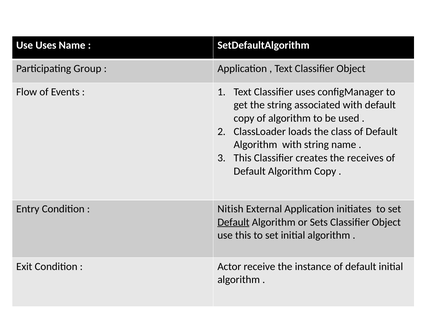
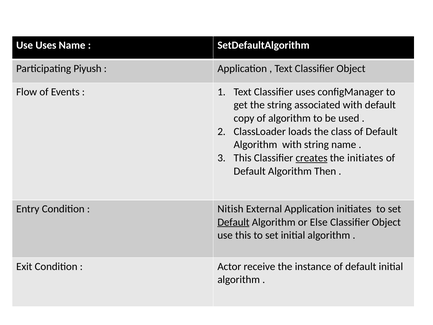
Group: Group -> Piyush (88, 68)
creates underline: none -> present (312, 158)
the receives: receives -> initiates (365, 158)
Algorithm Copy: Copy -> Then (325, 171)
Sets: Sets -> Else (319, 222)
